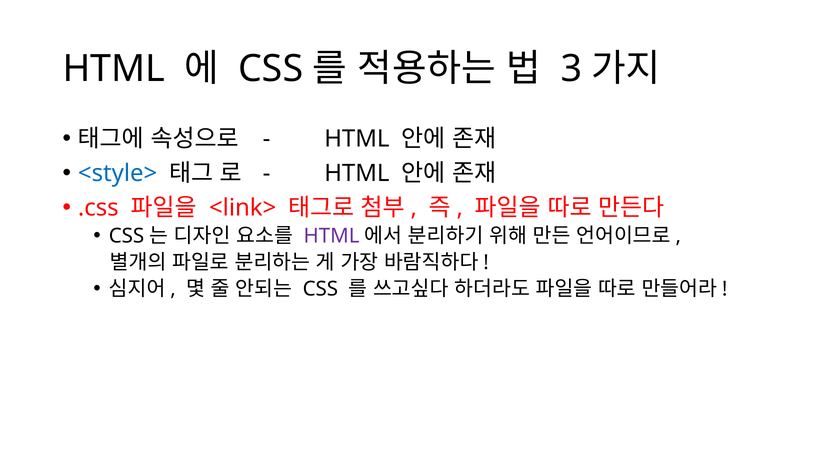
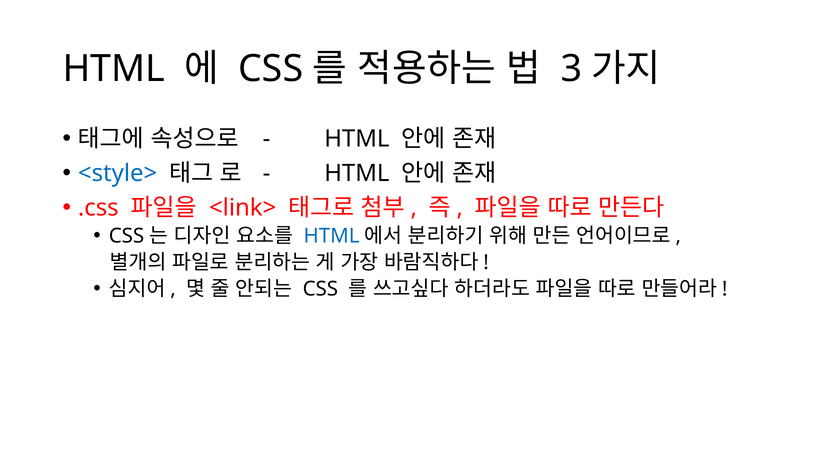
HTML colour: purple -> blue (332, 236)
